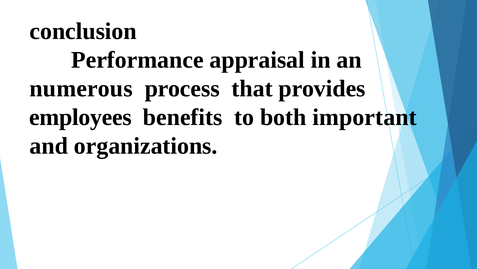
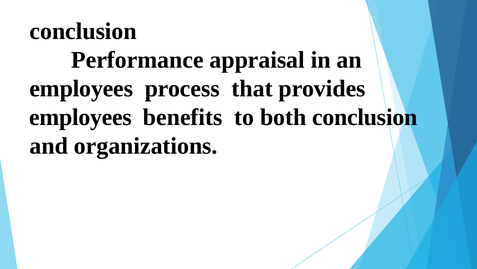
numerous: numerous -> employees (81, 88)
both important: important -> conclusion (365, 117)
